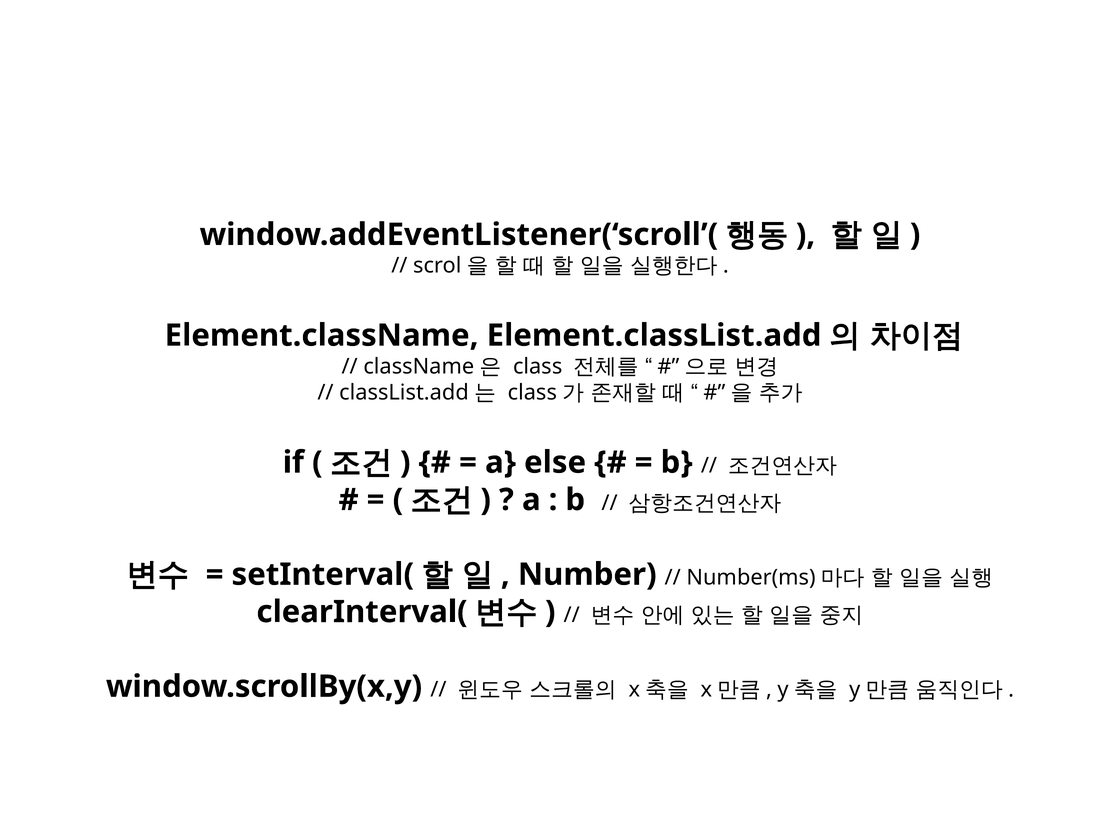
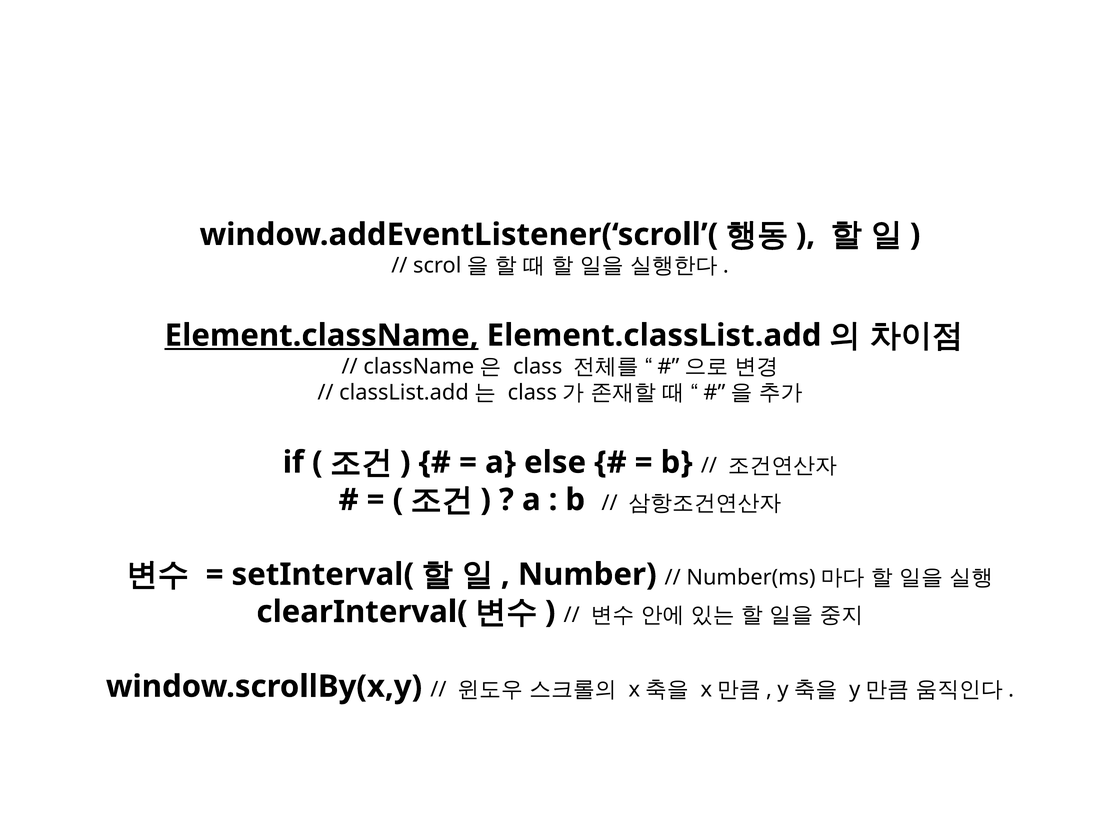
Element.className underline: none -> present (322, 335)
